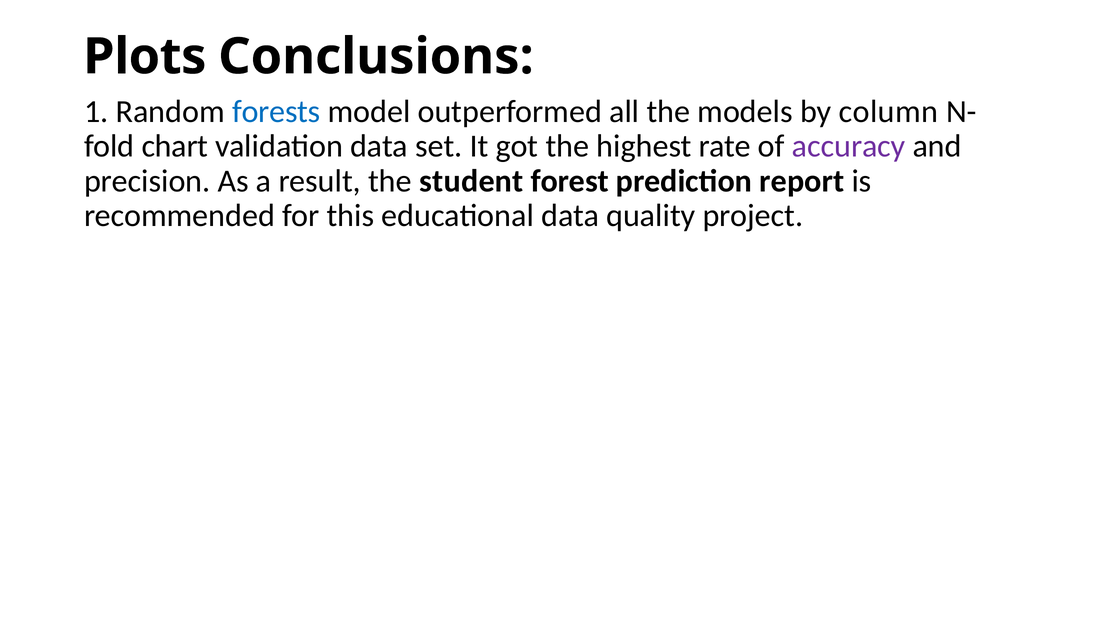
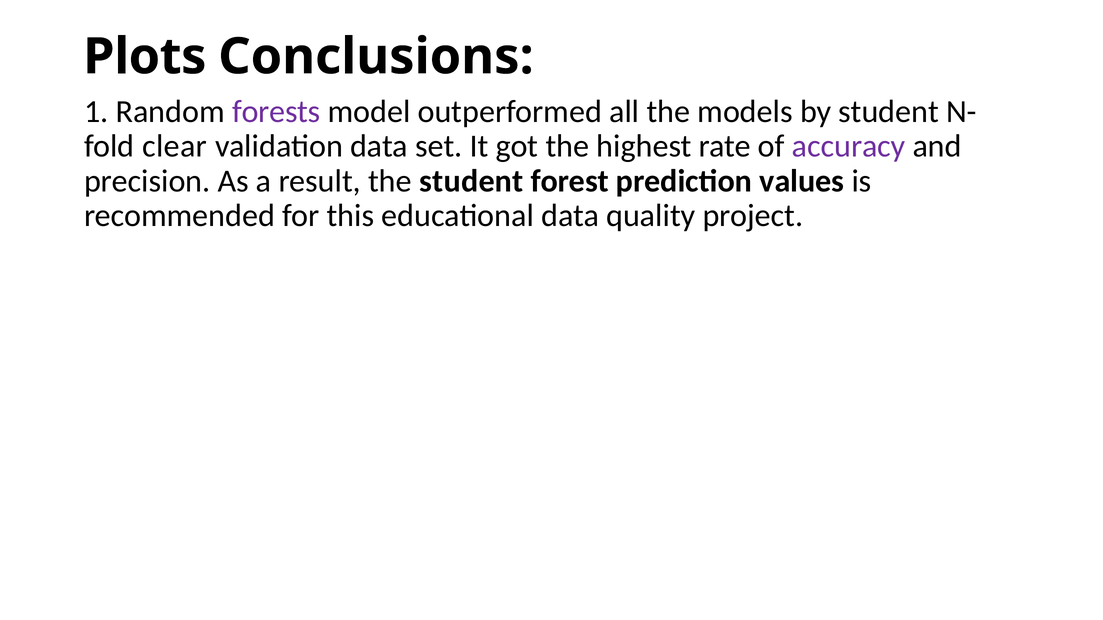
forests colour: blue -> purple (276, 112)
by column: column -> student (889, 112)
chart: chart -> clear (175, 146)
report: report -> values (802, 181)
